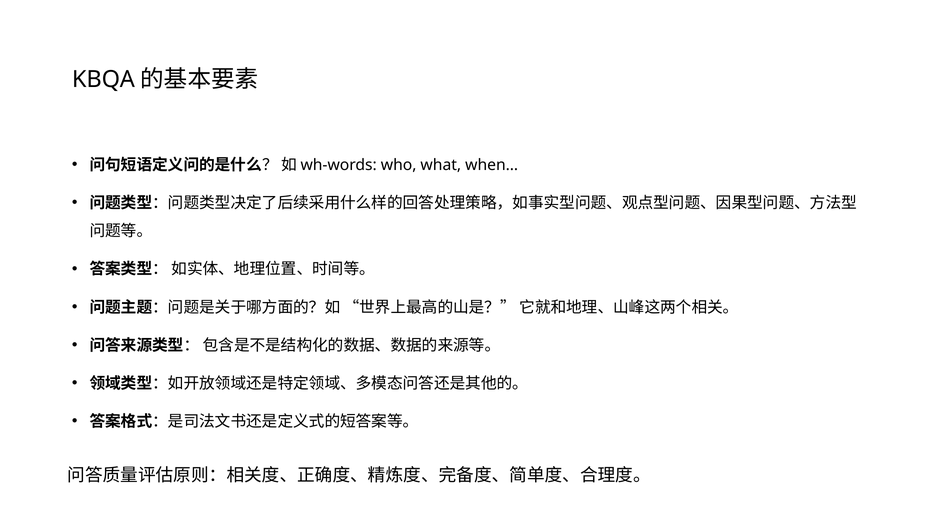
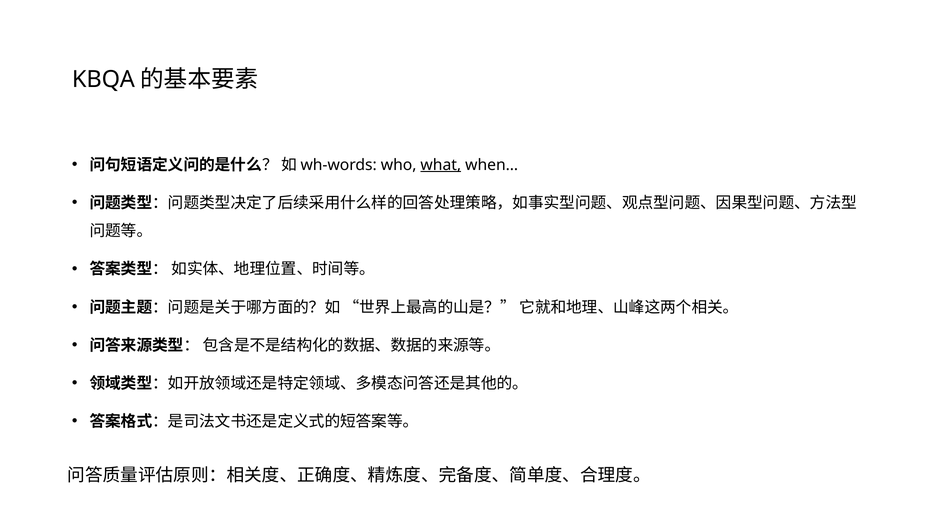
what underline: none -> present (441, 165)
